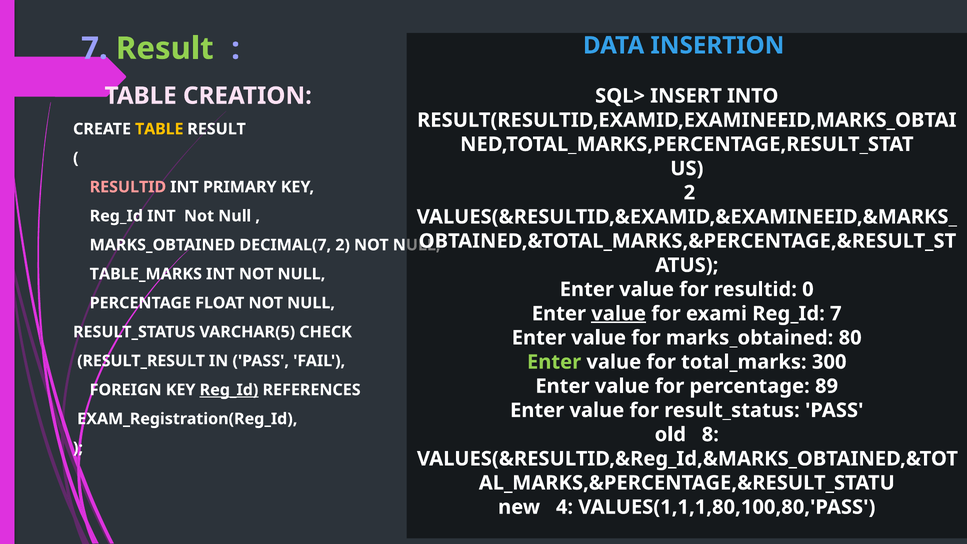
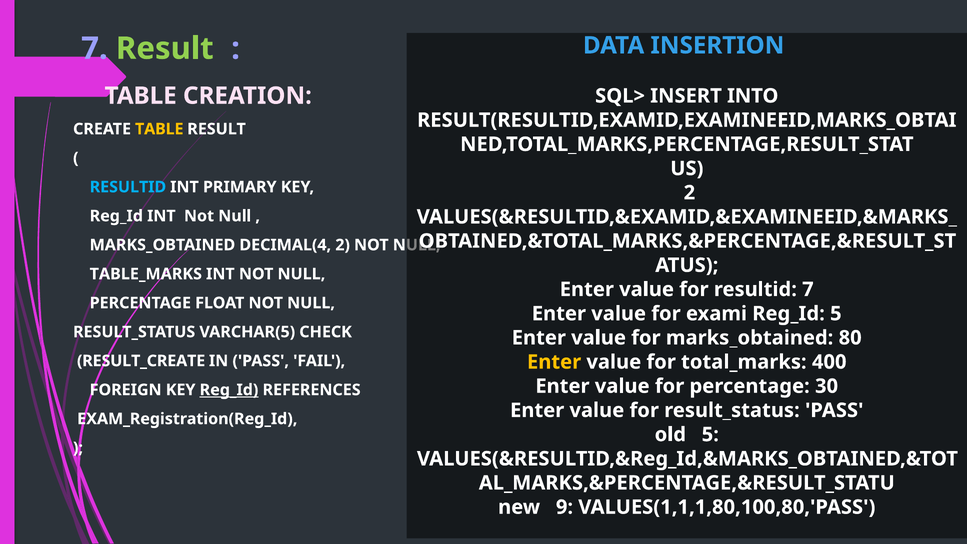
RESULTID colour: pink -> light blue (128, 187)
DECIMAL(7: DECIMAL(7 -> DECIMAL(4 (285, 245)
resultid 0: 0 -> 7 (808, 289)
value underline: present -> none (619, 314)
Reg_Id 7: 7 -> 5 (836, 314)
RESULT_RESULT: RESULT_RESULT -> RESULT_CREATE (141, 361)
Enter colour: light green -> yellow (554, 362)
300: 300 -> 400 (829, 362)
89: 89 -> 30 (827, 386)
old 8: 8 -> 5 (710, 435)
4: 4 -> 9 (564, 507)
